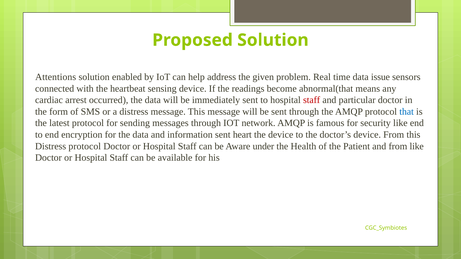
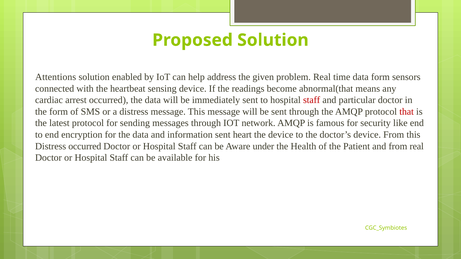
data issue: issue -> form (380, 77)
that colour: blue -> red (407, 112)
Distress protocol: protocol -> occurred (85, 146)
from like: like -> real (417, 146)
